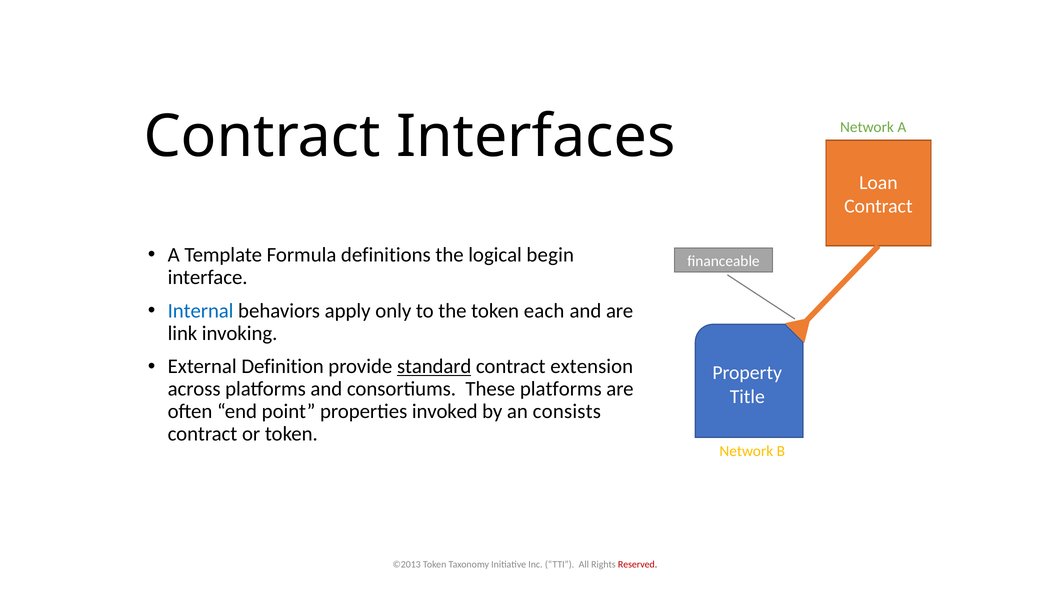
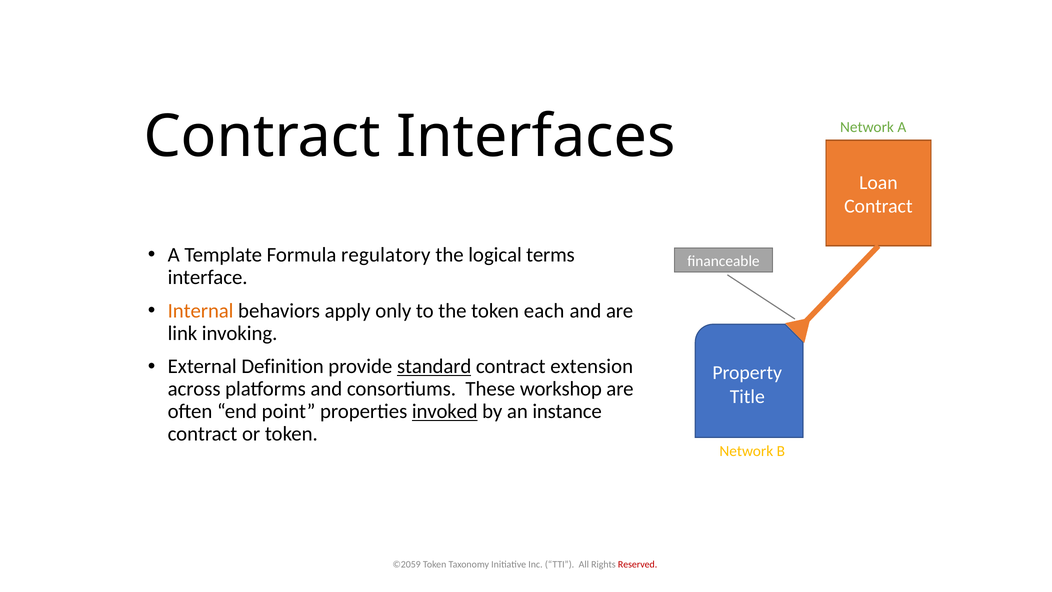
definitions: definitions -> regulatory (386, 255)
begin: begin -> terms (550, 255)
Internal colour: blue -> orange (201, 311)
These platforms: platforms -> workshop (561, 389)
invoked underline: none -> present (445, 411)
consists: consists -> instance (567, 411)
©2013: ©2013 -> ©2059 (407, 564)
